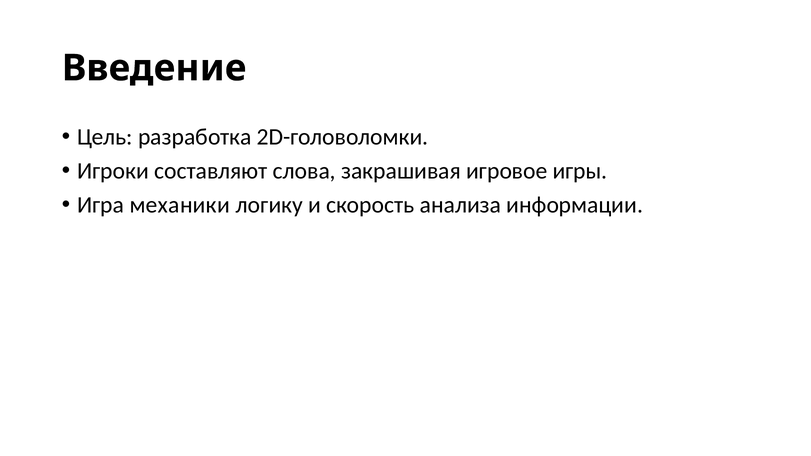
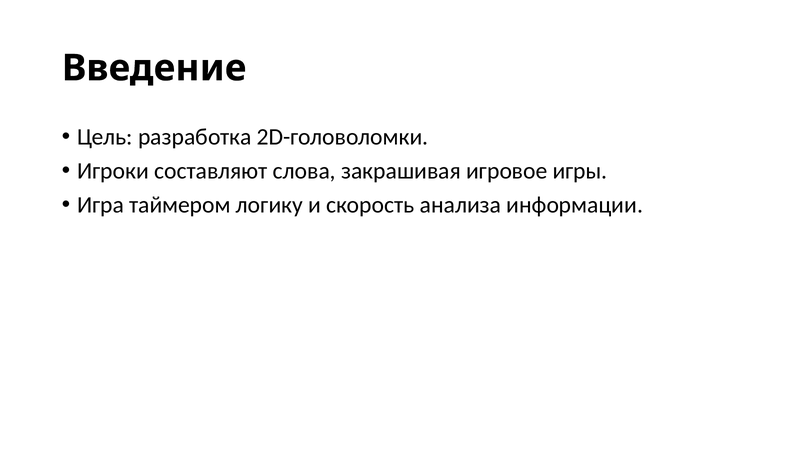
механики: механики -> таймером (180, 205)
